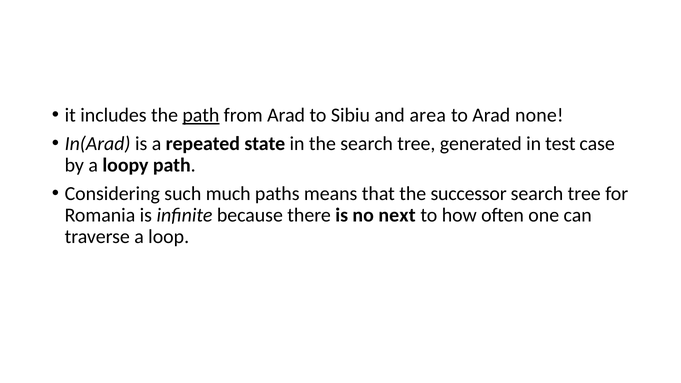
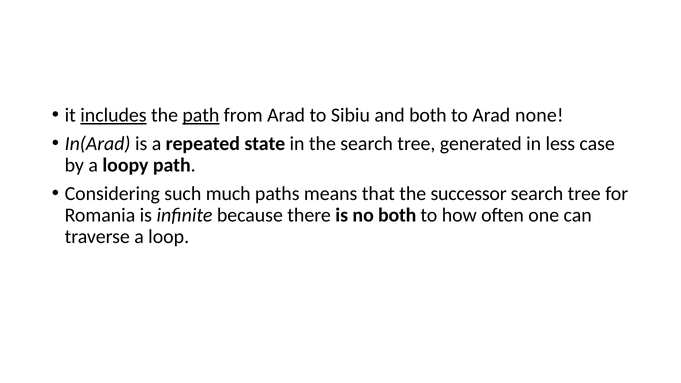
includes underline: none -> present (113, 115)
and area: area -> both (428, 115)
test: test -> less (560, 144)
no next: next -> both (397, 215)
